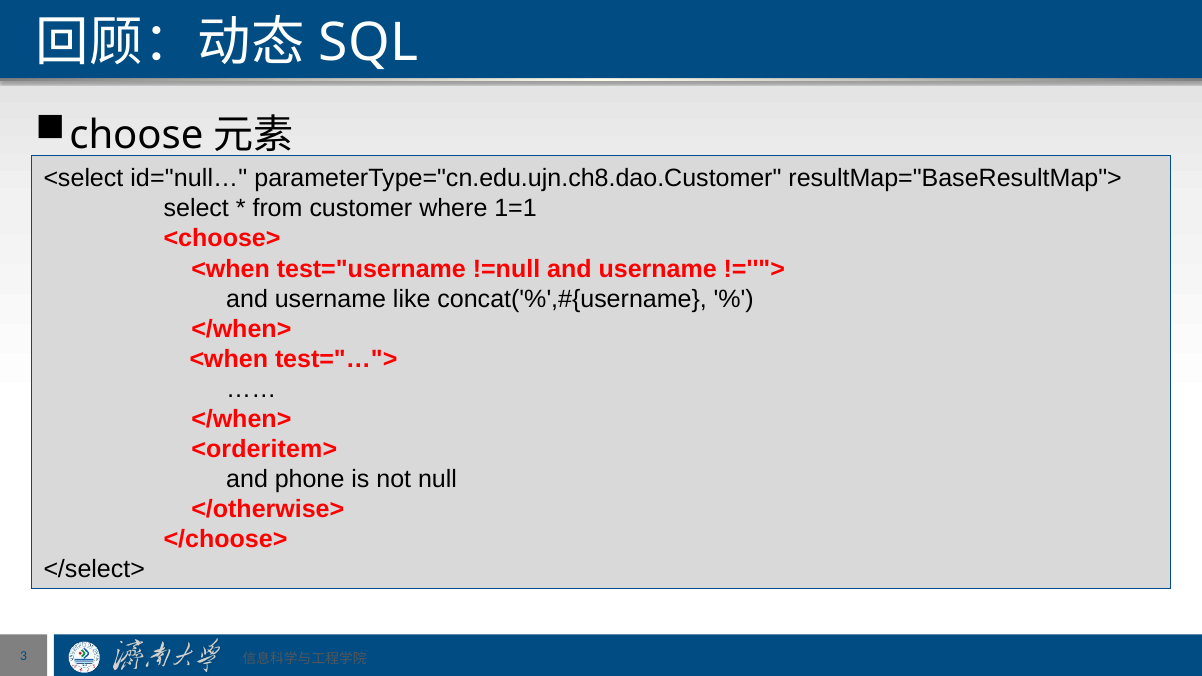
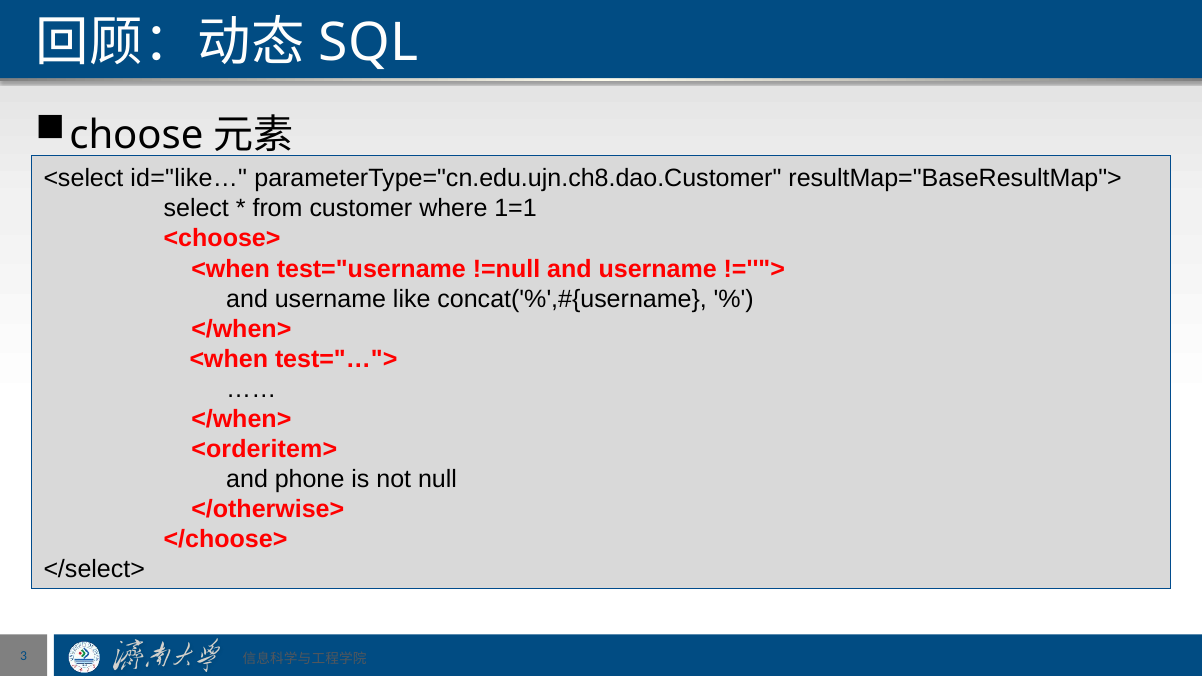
id="null…: id="null… -> id="like… (189, 179)
